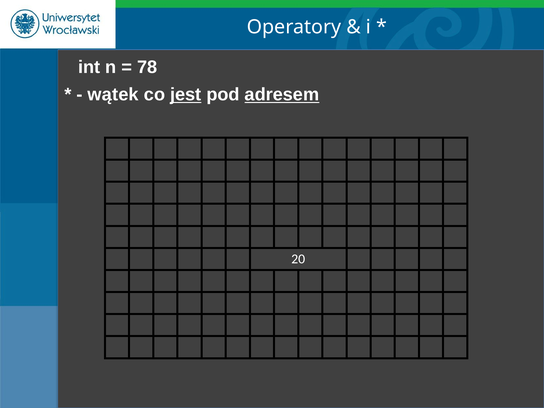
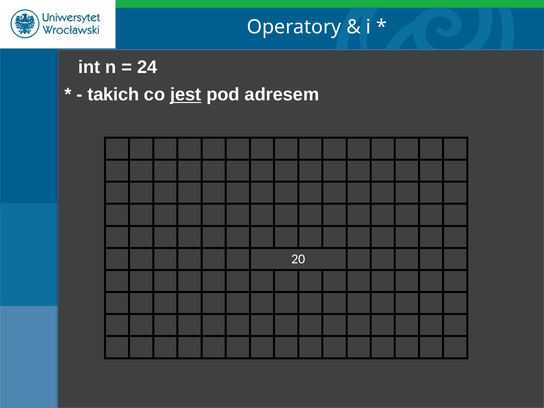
78: 78 -> 24 (147, 67)
wątek: wątek -> takich (113, 95)
adresem underline: present -> none (282, 95)
